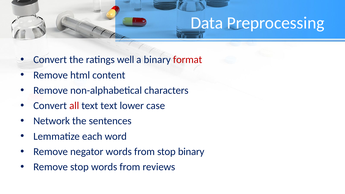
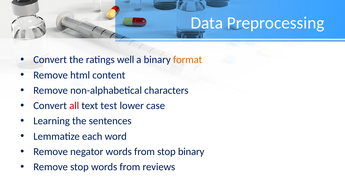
format colour: red -> orange (188, 60)
text text: text -> test (109, 106)
Network: Network -> Learning (52, 121)
